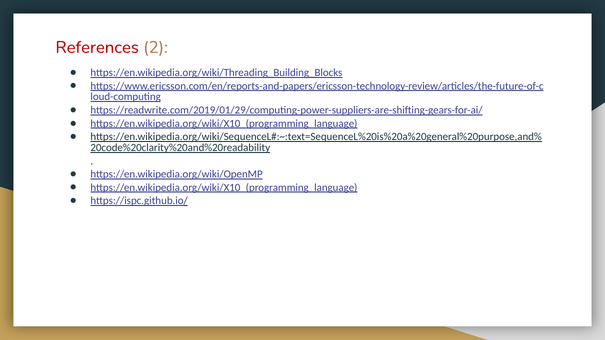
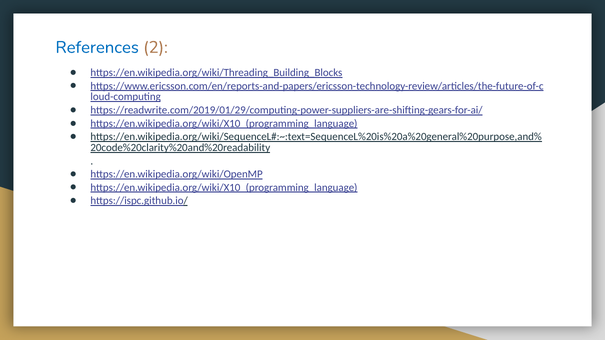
References colour: red -> blue (97, 47)
